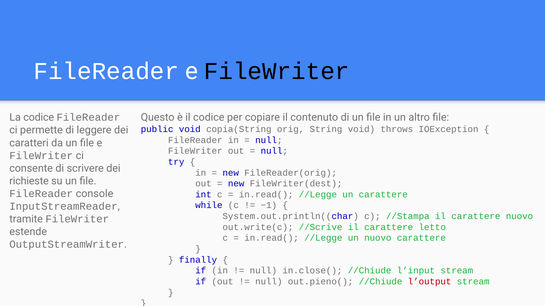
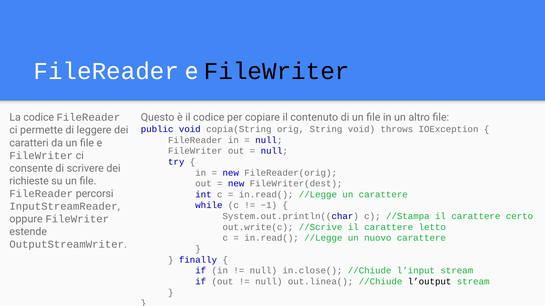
console: console -> percorsi (95, 194)
carattere nuovo: nuovo -> certo (519, 217)
tramite: tramite -> oppure (26, 219)
out.pieno(: out.pieno( -> out.linea( (321, 282)
l’output colour: red -> black (430, 282)
